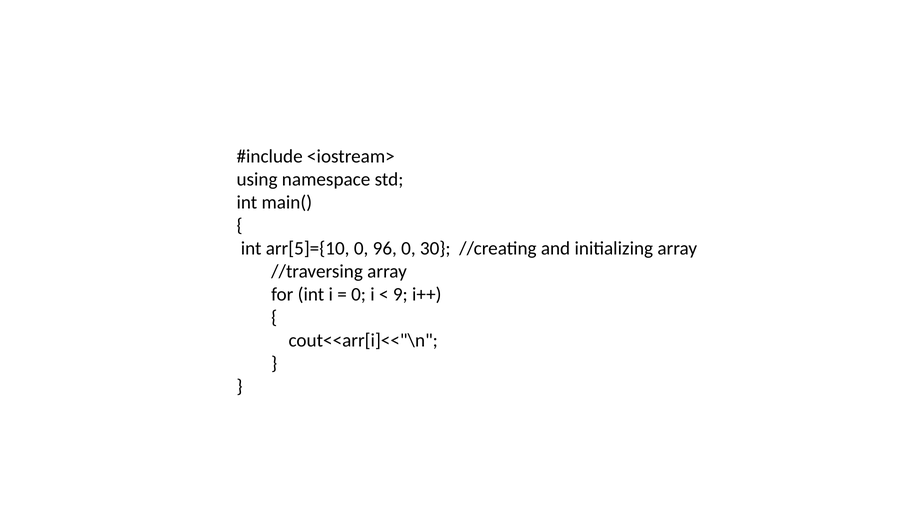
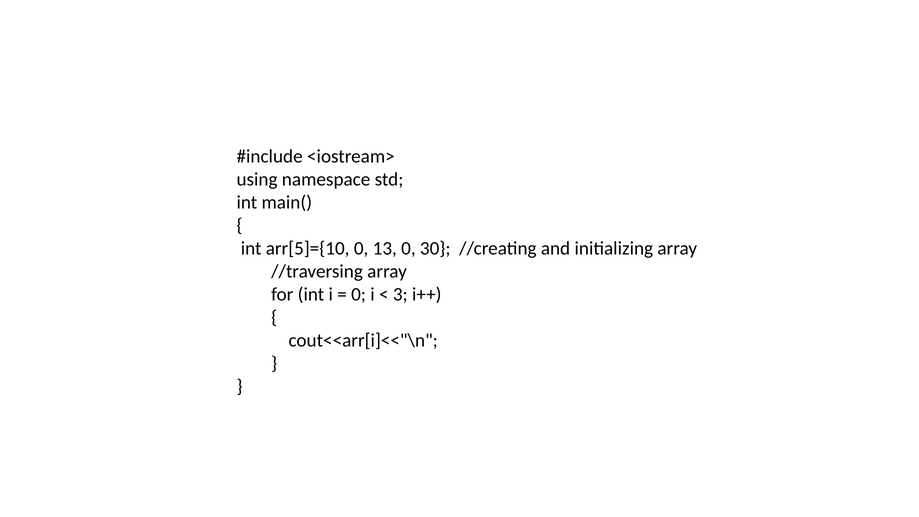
96: 96 -> 13 (385, 248)
9: 9 -> 3 (400, 294)
